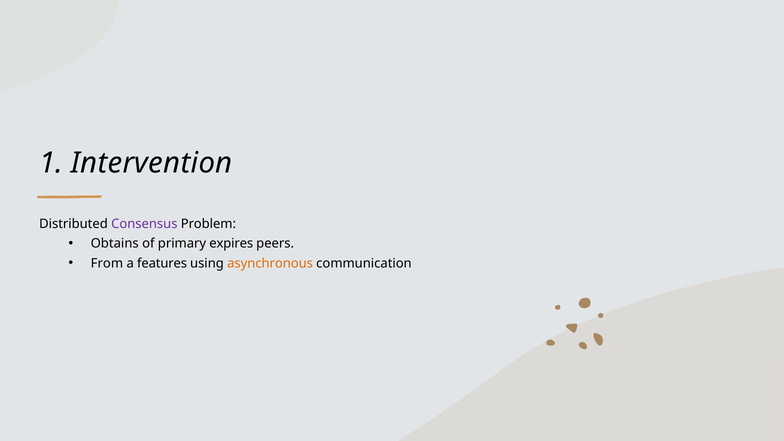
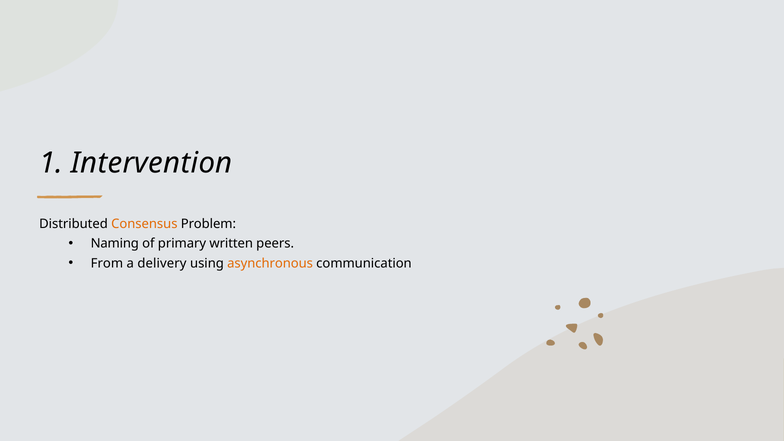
Consensus colour: purple -> orange (144, 224)
Obtains: Obtains -> Naming (115, 244)
expires: expires -> written (231, 244)
features: features -> delivery (162, 263)
